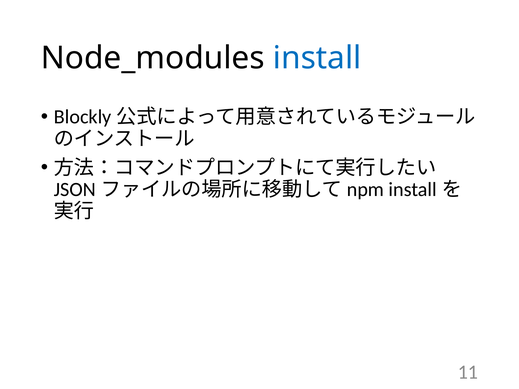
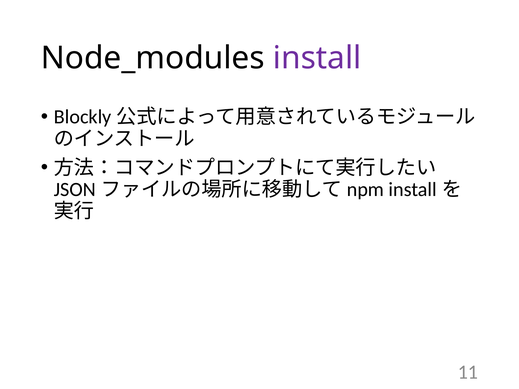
install colour: blue -> purple (317, 58)
